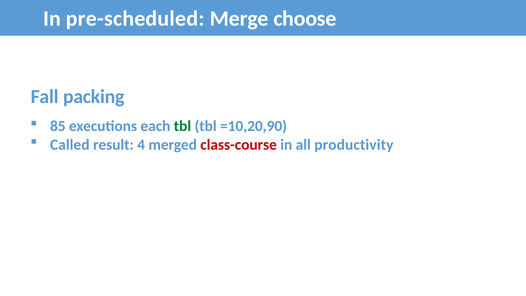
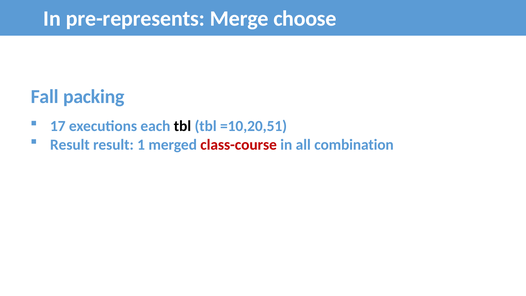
pre-scheduled: pre-scheduled -> pre-represents (135, 19)
85: 85 -> 17 (58, 126)
tbl colour: green -> black (182, 126)
=10,20,90: =10,20,90 -> =10,20,51 (254, 126)
Called: Called -> Result (70, 145)
4: 4 -> 1 (141, 145)
productivity: productivity -> combination (354, 145)
